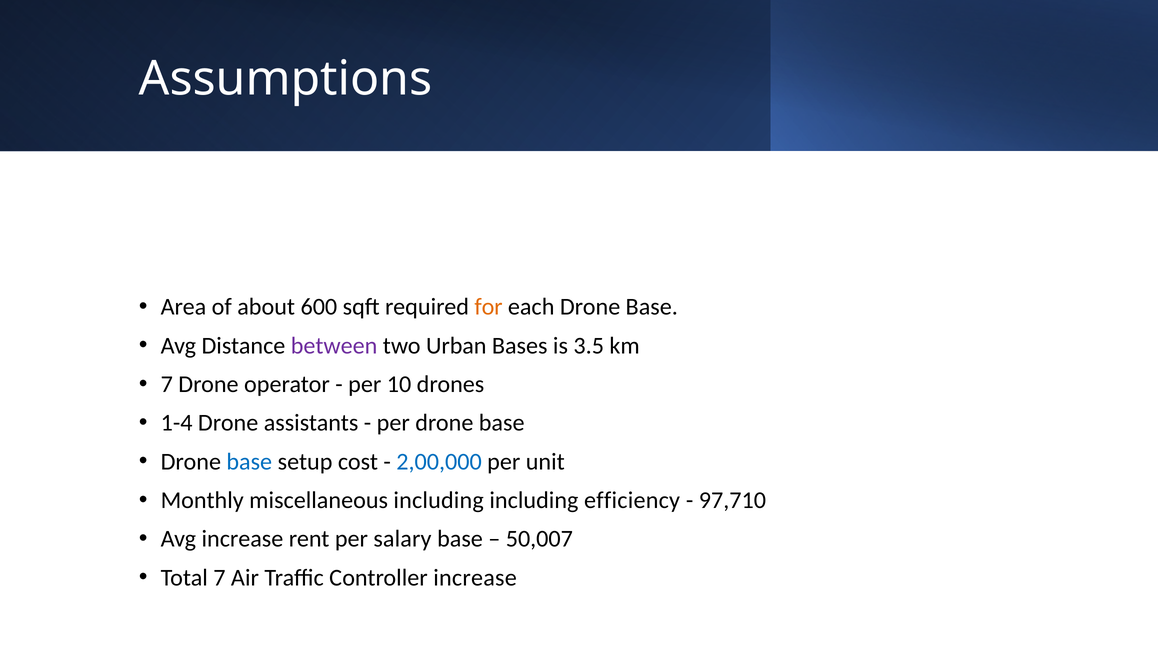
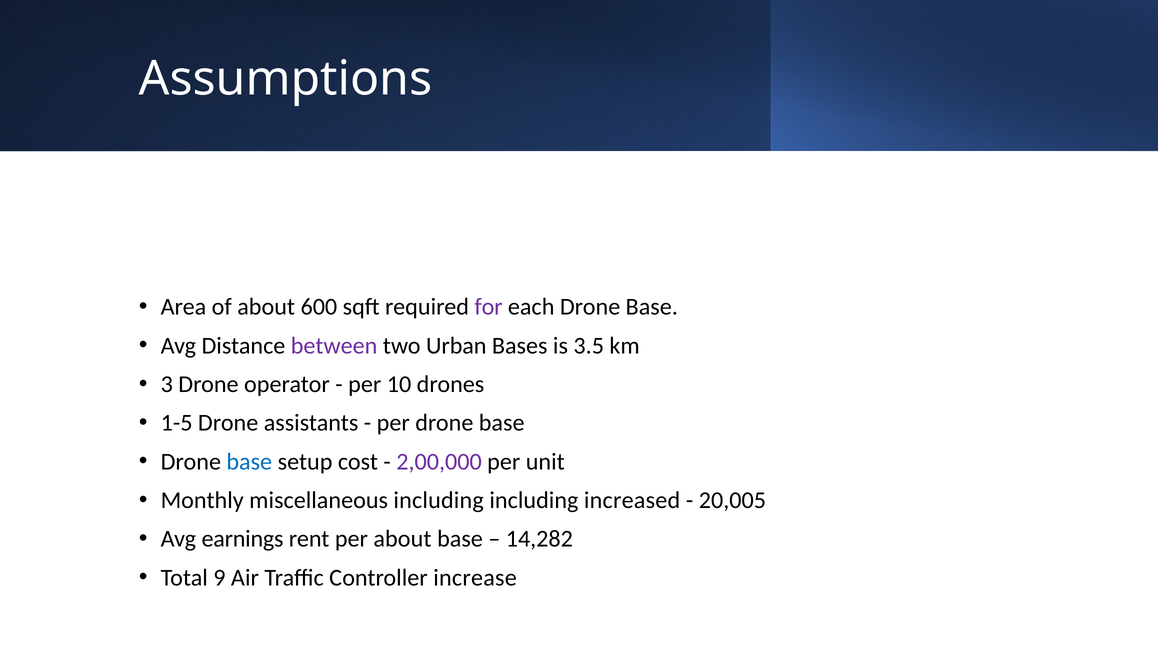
for colour: orange -> purple (489, 307)
7: 7 -> 3 (167, 385)
1-4: 1-4 -> 1-5 (177, 423)
2,00,000 colour: blue -> purple (439, 462)
efficiency: efficiency -> increased (632, 501)
97,710: 97,710 -> 20,005 (732, 501)
Avg increase: increase -> earnings (243, 539)
per salary: salary -> about (402, 539)
50,007: 50,007 -> 14,282 (539, 539)
Total 7: 7 -> 9 (219, 578)
